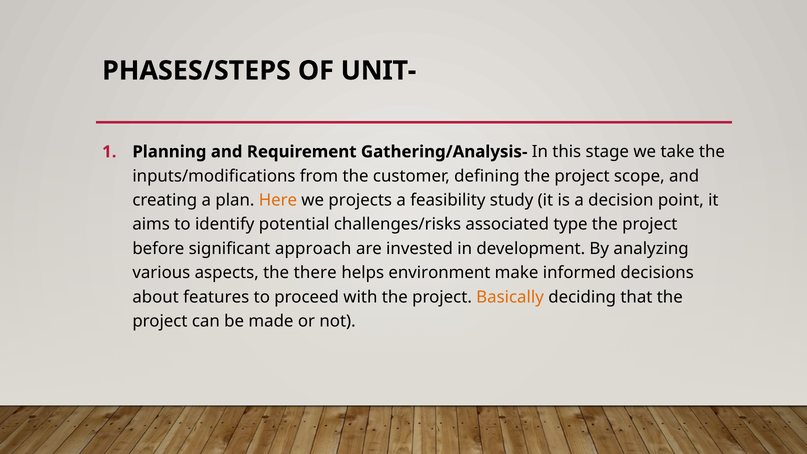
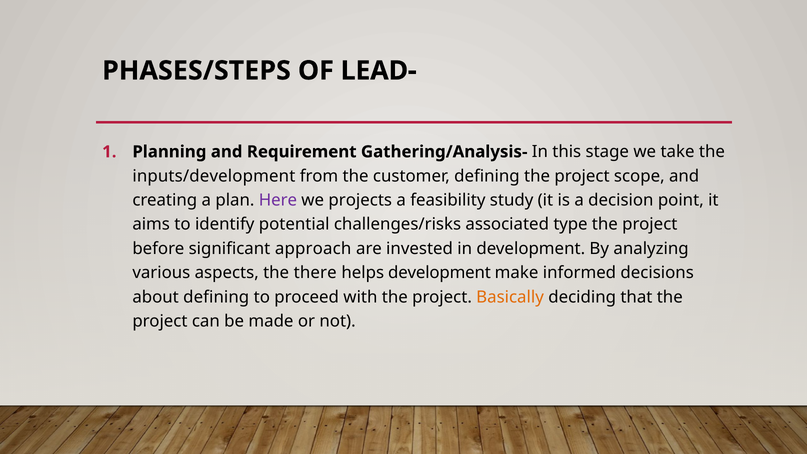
UNIT-: UNIT- -> LEAD- (379, 71)
inputs/modifications: inputs/modifications -> inputs/development (214, 176)
Here colour: orange -> purple (278, 200)
helps environment: environment -> development (439, 273)
about features: features -> defining (216, 297)
